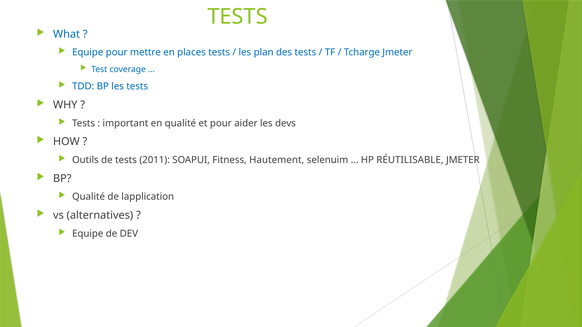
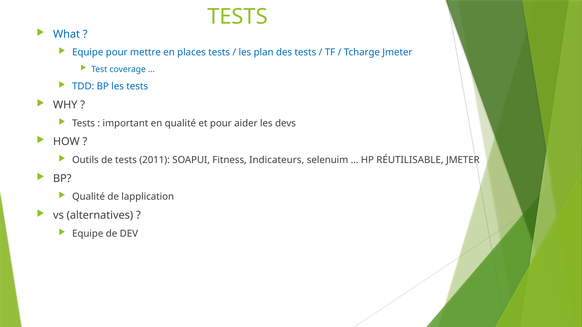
Hautement: Hautement -> Indicateurs (277, 160)
